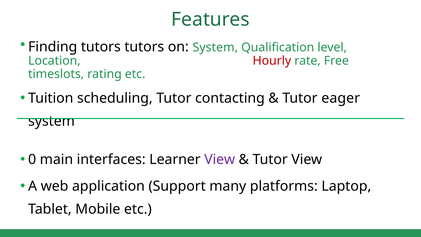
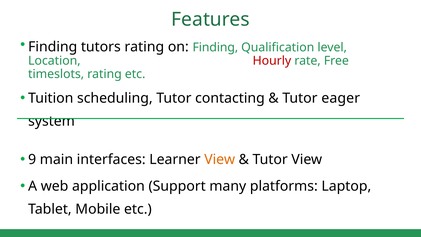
tutors tutors: tutors -> rating (144, 47)
on System: System -> Finding (215, 47)
0: 0 -> 9 (32, 160)
View colour: purple -> orange (220, 160)
